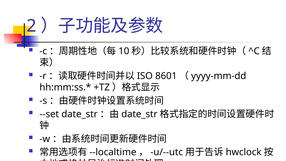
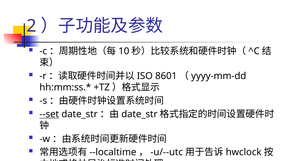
--set underline: none -> present (49, 114)
